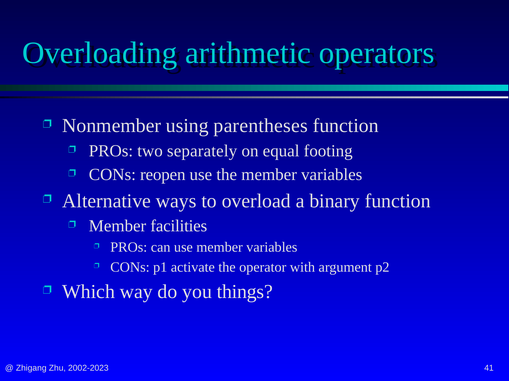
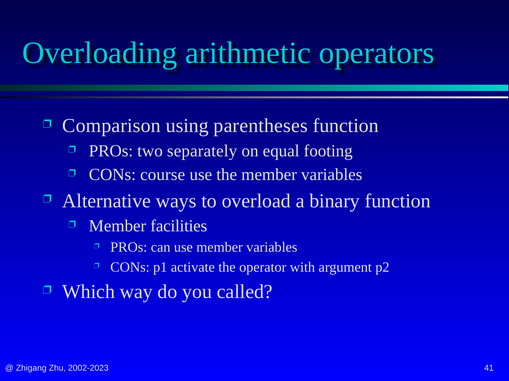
Nonmember: Nonmember -> Comparison (112, 126)
reopen: reopen -> course (163, 175)
things: things -> called (245, 292)
